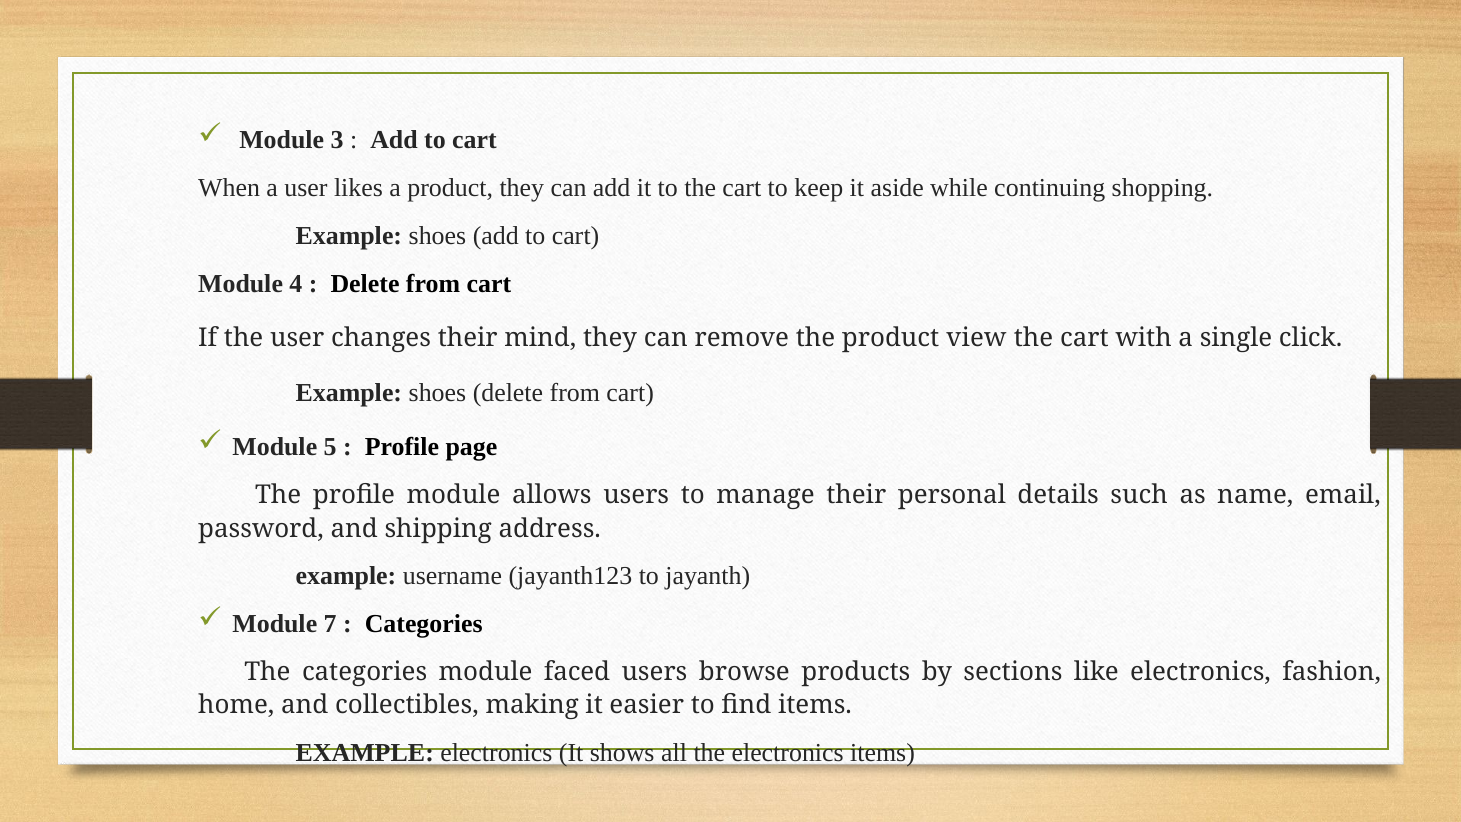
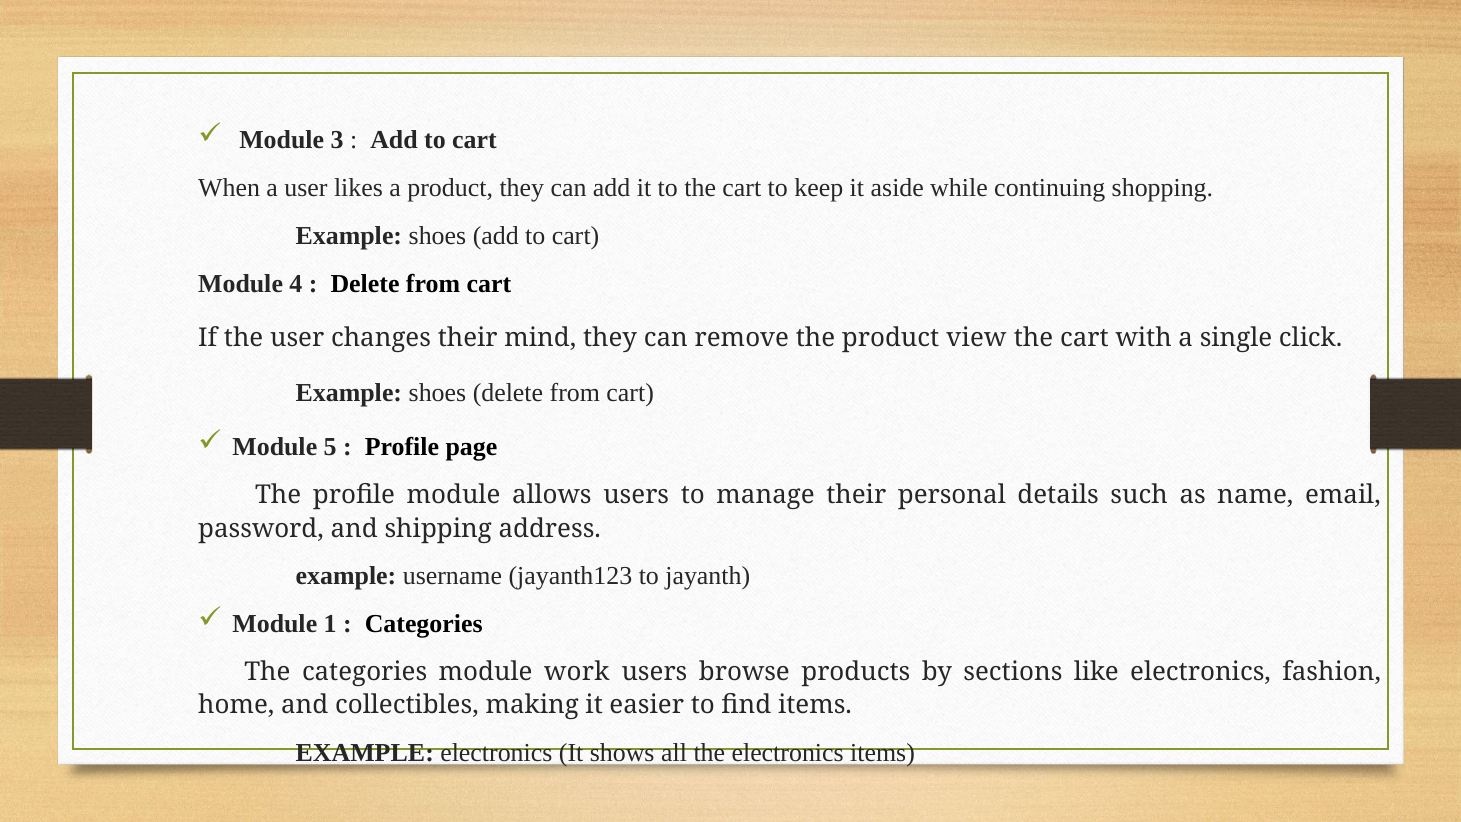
7: 7 -> 1 (330, 624)
faced: faced -> work (577, 672)
